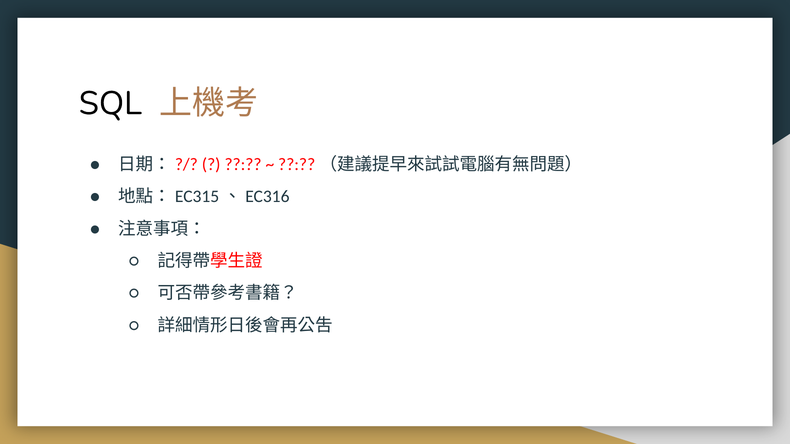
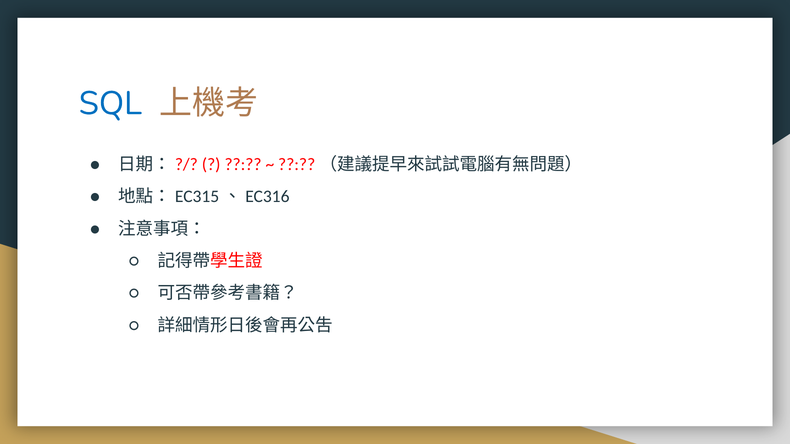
SQL colour: black -> blue (110, 103)
